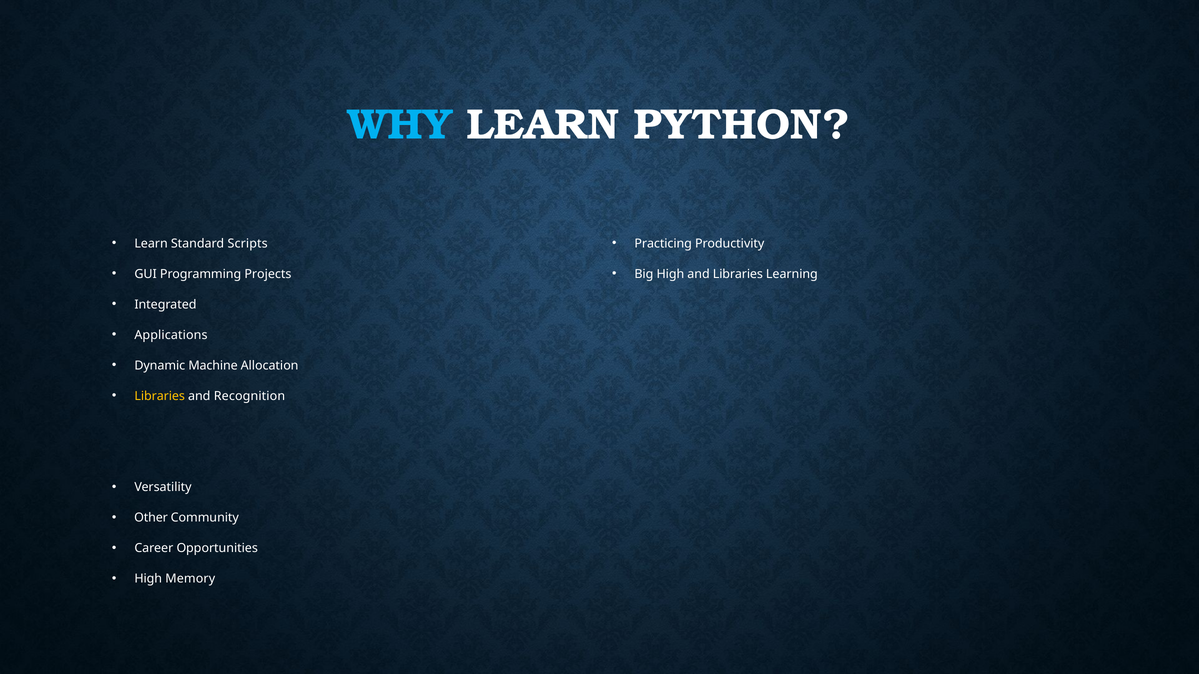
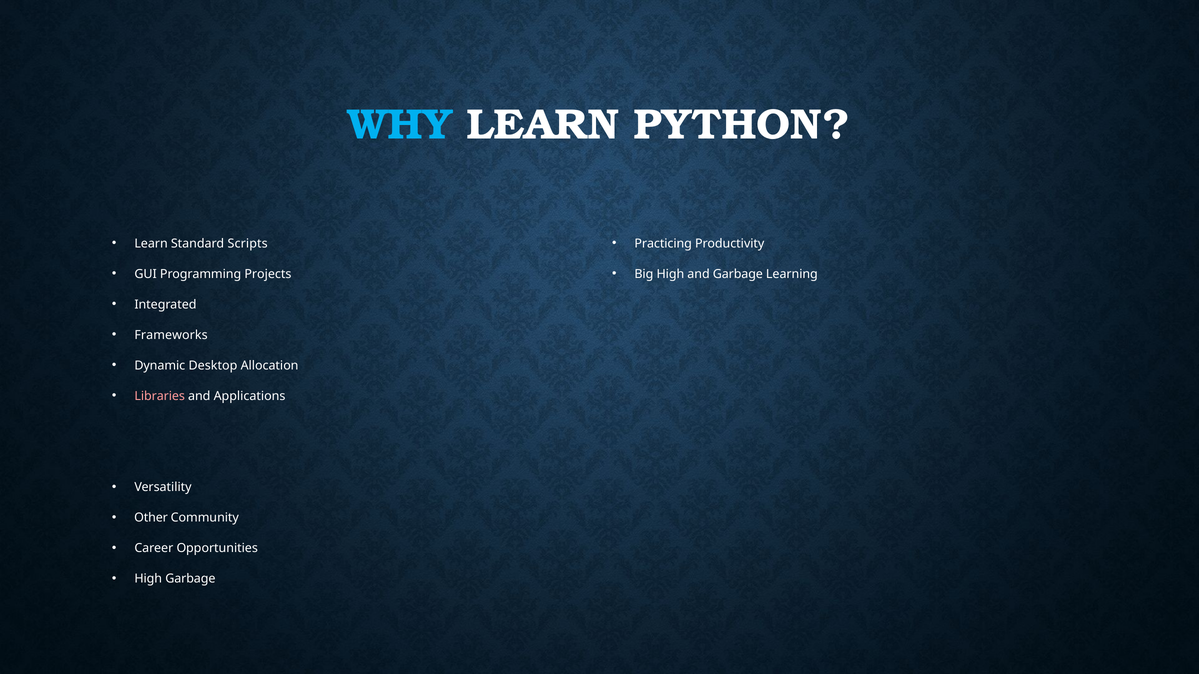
and Libraries: Libraries -> Garbage (738, 274)
Applications: Applications -> Frameworks (171, 335)
Machine: Machine -> Desktop (213, 366)
Libraries colour: yellow -> pink (160, 396)
Recognition: Recognition -> Applications (250, 396)
High Memory: Memory -> Garbage (190, 579)
